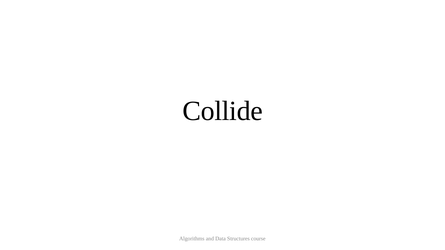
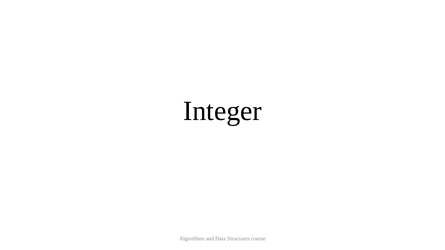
Collide: Collide -> Integer (222, 111)
